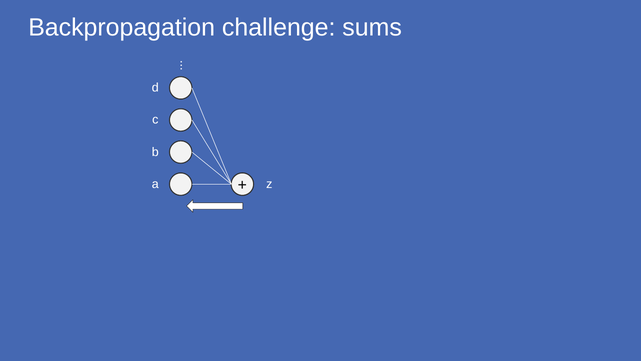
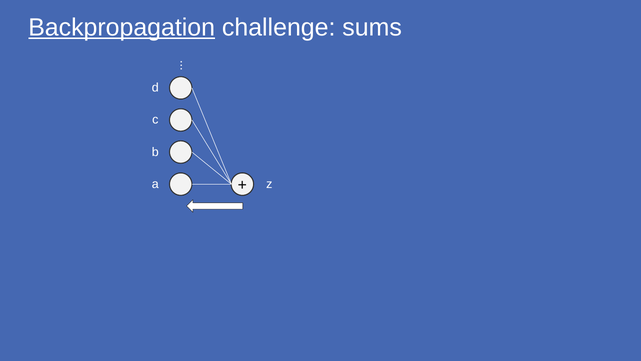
Backpropagation underline: none -> present (122, 28)
